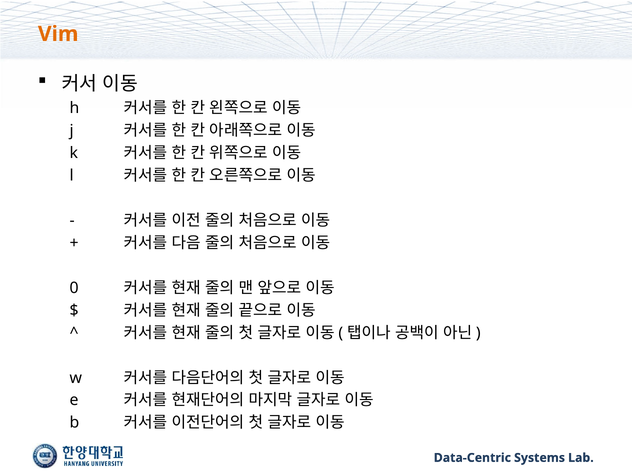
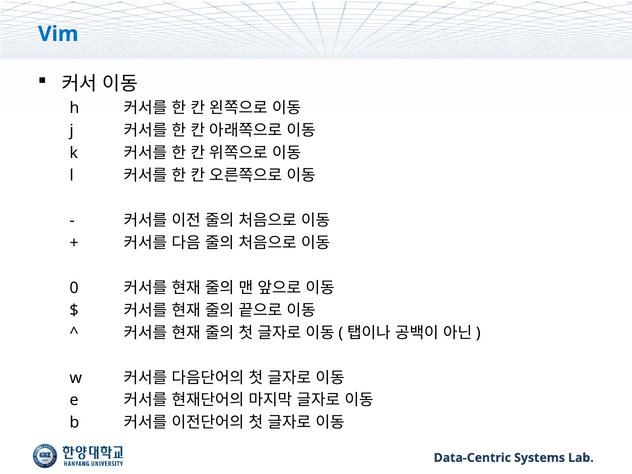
Vim colour: orange -> blue (58, 34)
